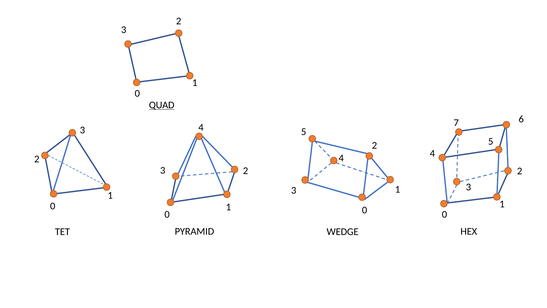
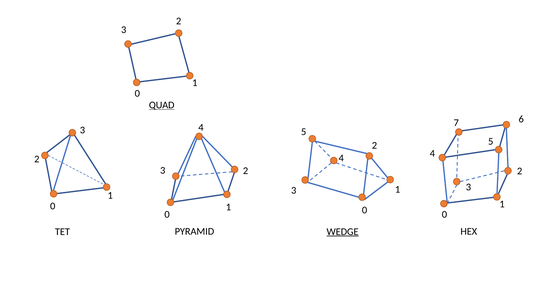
WEDGE underline: none -> present (343, 231)
